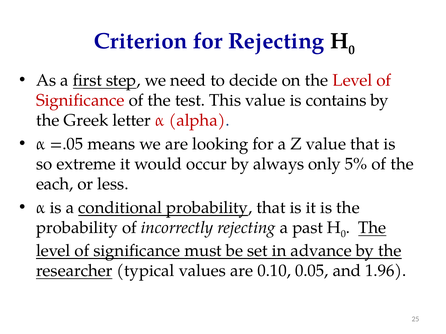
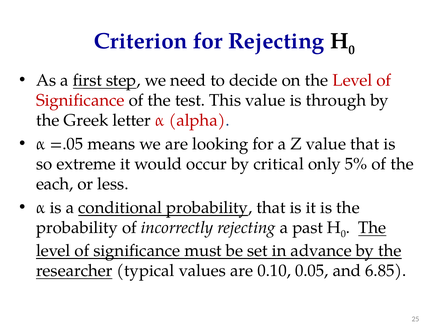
contains: contains -> through (336, 100)
always: always -> critical (279, 164)
1.96: 1.96 -> 6.85 (386, 271)
